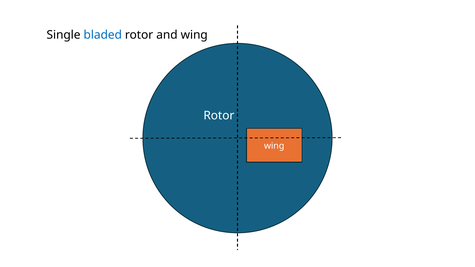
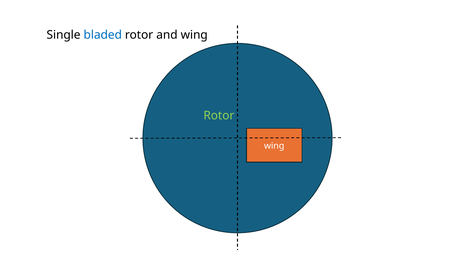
Rotor colour: white -> light green (219, 116)
